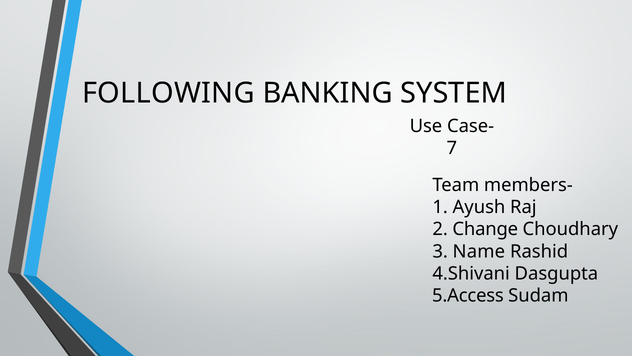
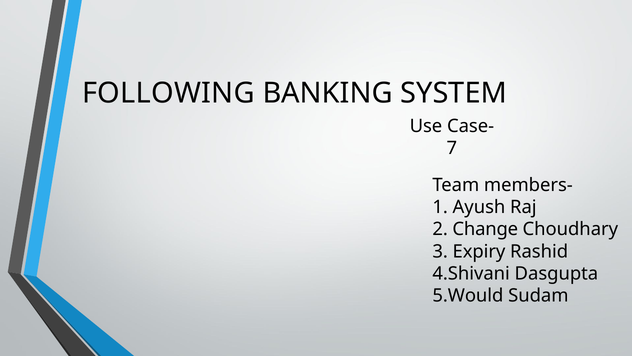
Name: Name -> Expiry (479, 251)
5.Access: 5.Access -> 5.Would (468, 295)
